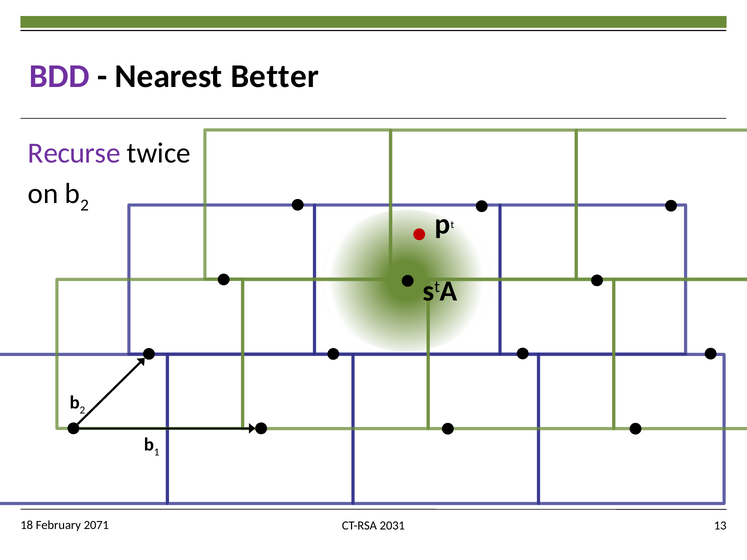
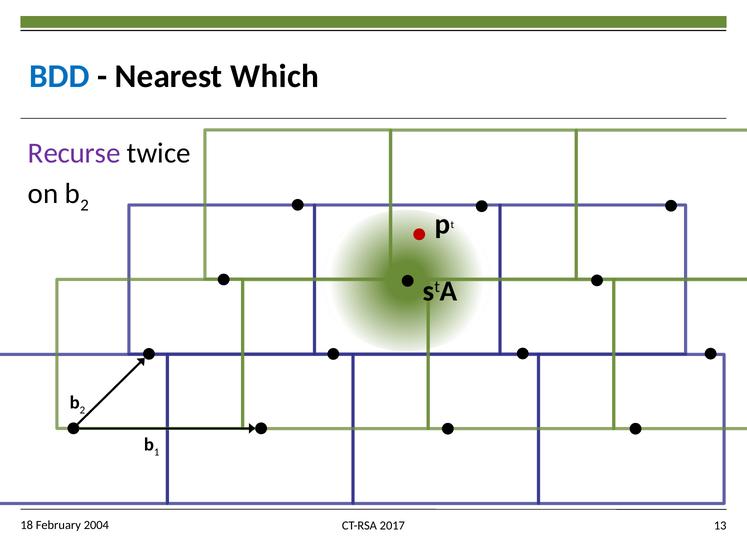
BDD colour: purple -> blue (60, 76)
Better: Better -> Which (275, 76)
2071: 2071 -> 2004 (96, 525)
2031: 2031 -> 2017 (392, 526)
